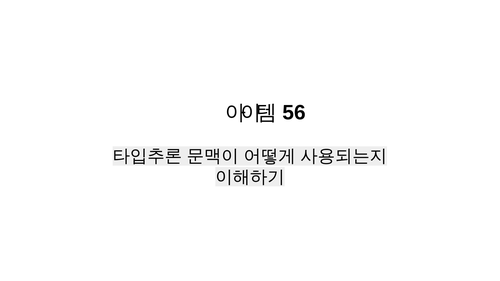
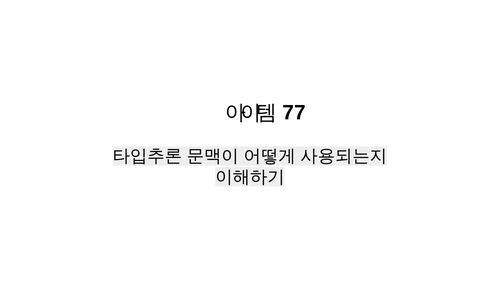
56: 56 -> 77 (294, 113)
